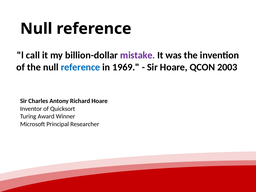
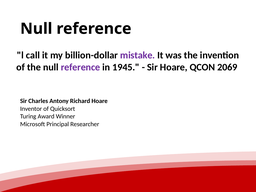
reference colour: blue -> purple (81, 67)
1969: 1969 -> 1945 (126, 67)
2003: 2003 -> 2069 (227, 67)
